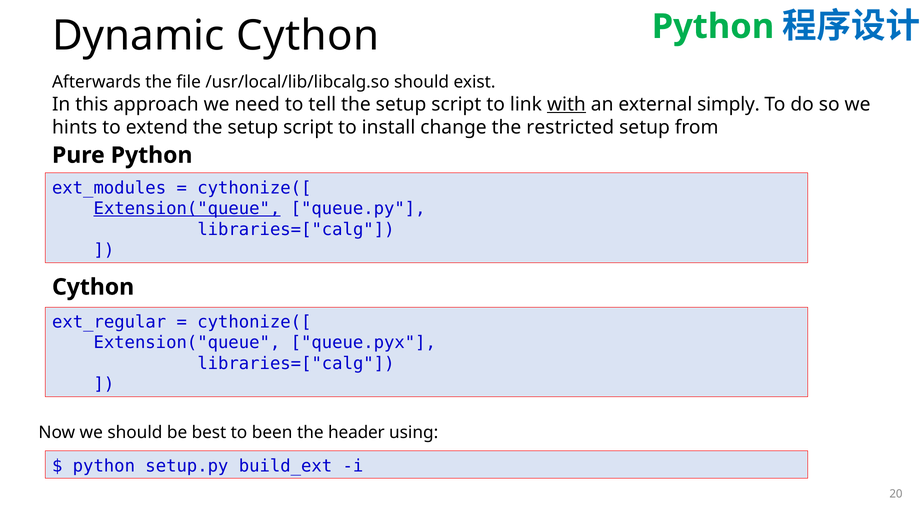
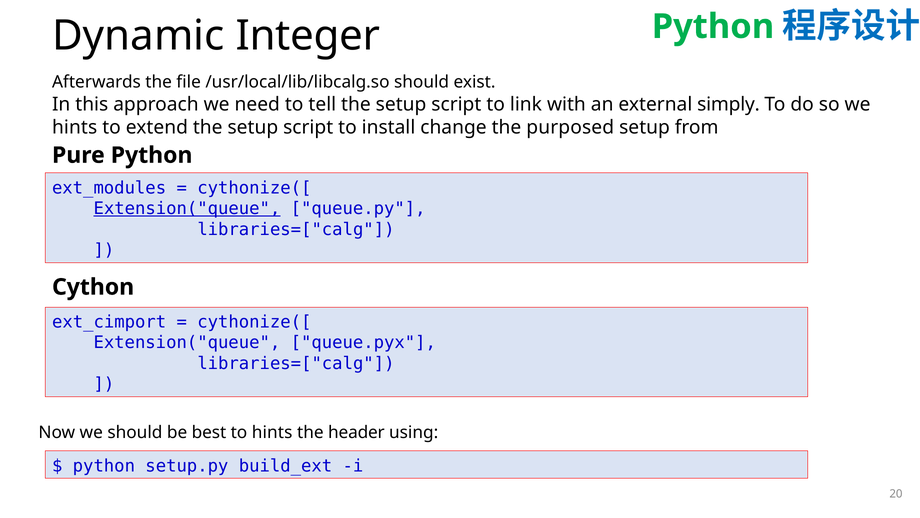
Dynamic Cython: Cython -> Integer (308, 36)
with underline: present -> none (566, 104)
restricted: restricted -> purposed (570, 127)
ext_regular: ext_regular -> ext_cimport (109, 322)
to been: been -> hints (272, 432)
